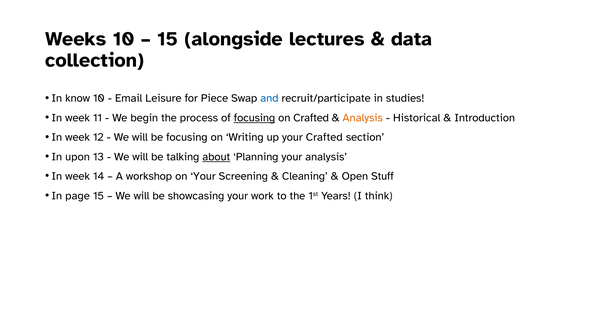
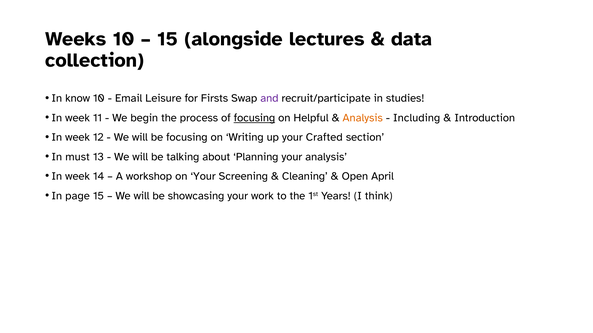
Piece: Piece -> Firsts (215, 98)
and colour: blue -> purple (269, 98)
on Crafted: Crafted -> Helpful (311, 118)
Historical: Historical -> Including (417, 118)
upon: upon -> must (78, 157)
about underline: present -> none (216, 157)
Stuff: Stuff -> April (382, 177)
